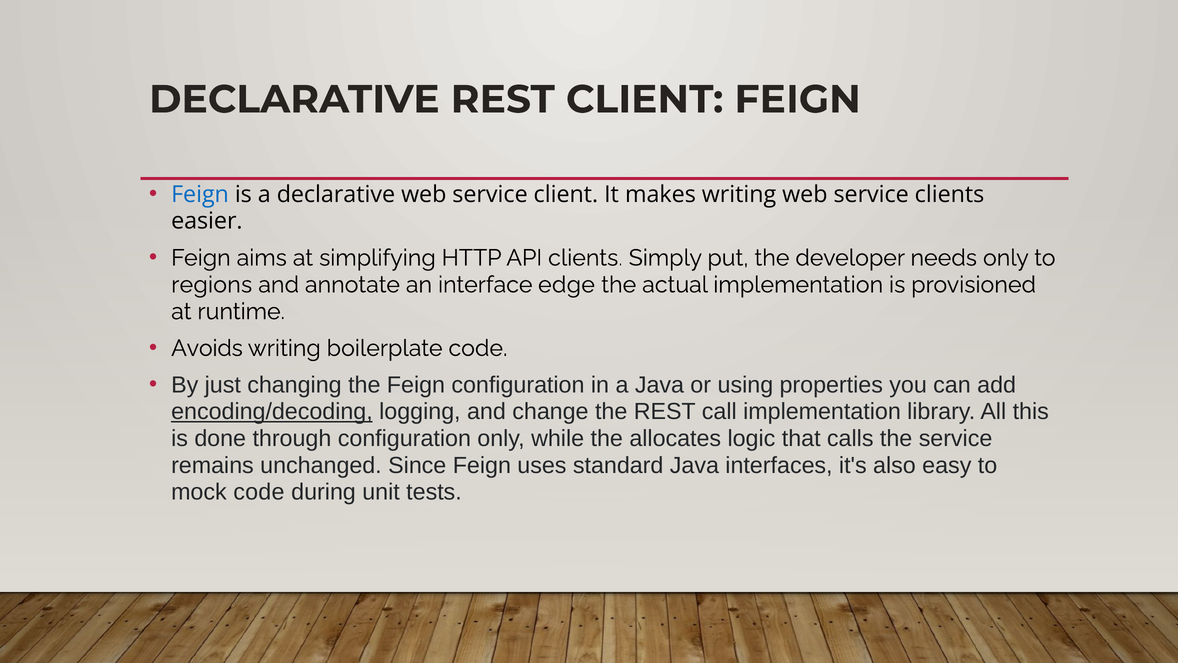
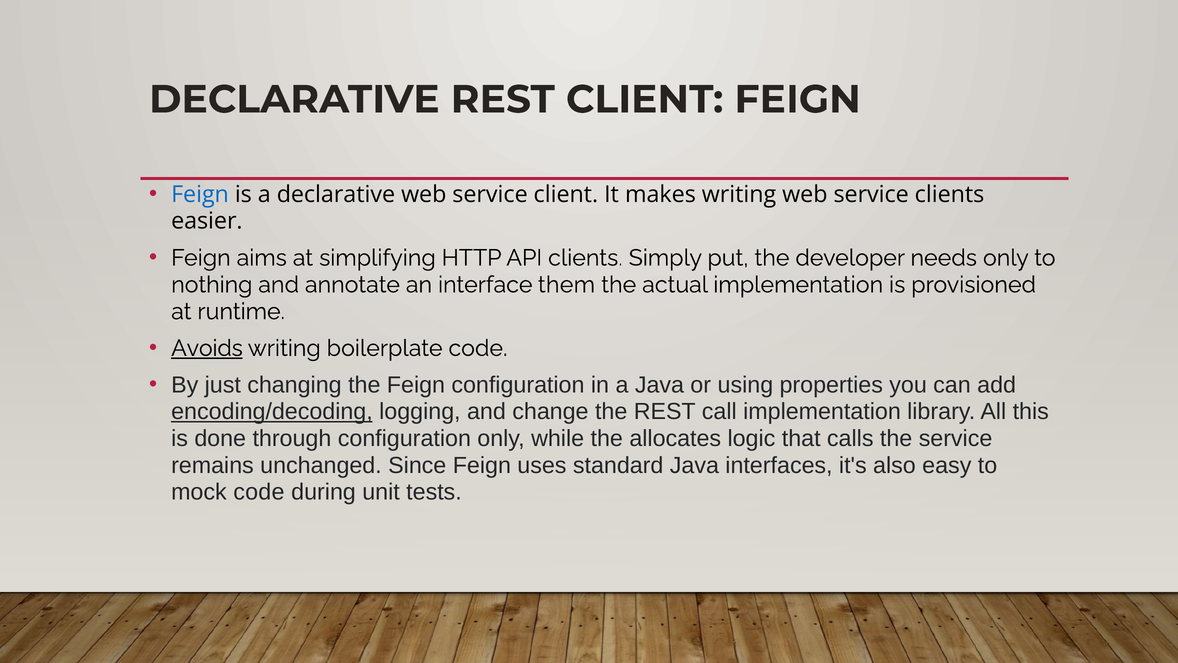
regions: regions -> nothing (212, 285)
edge: edge -> them (566, 285)
Avoids underline: none -> present (207, 348)
